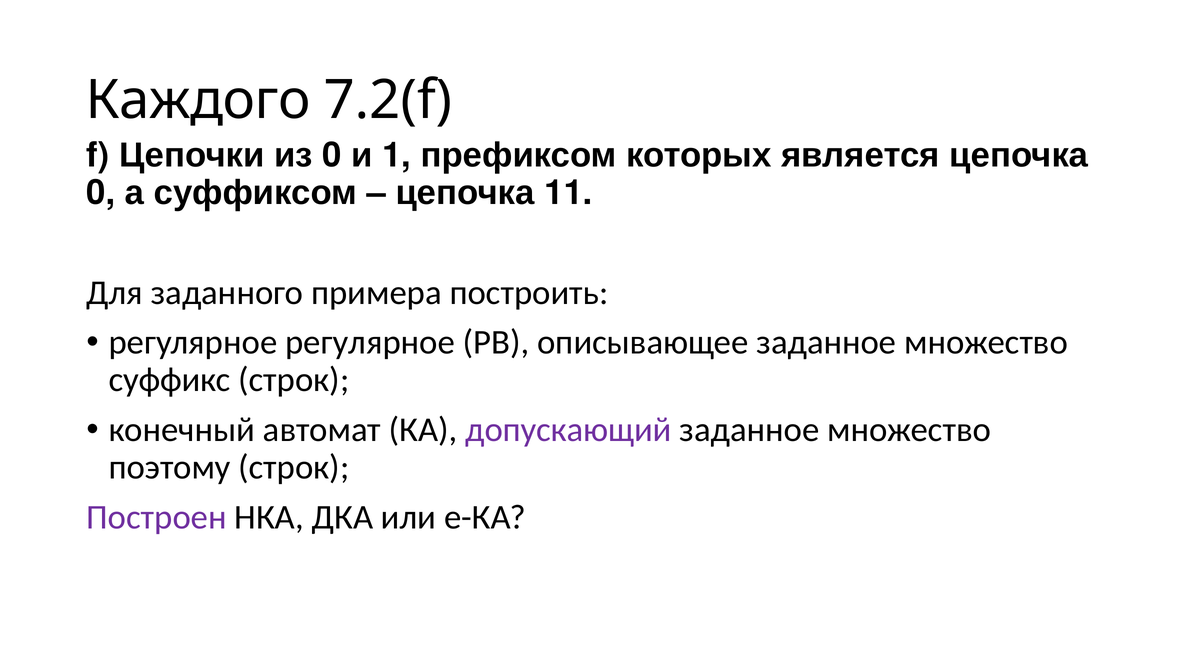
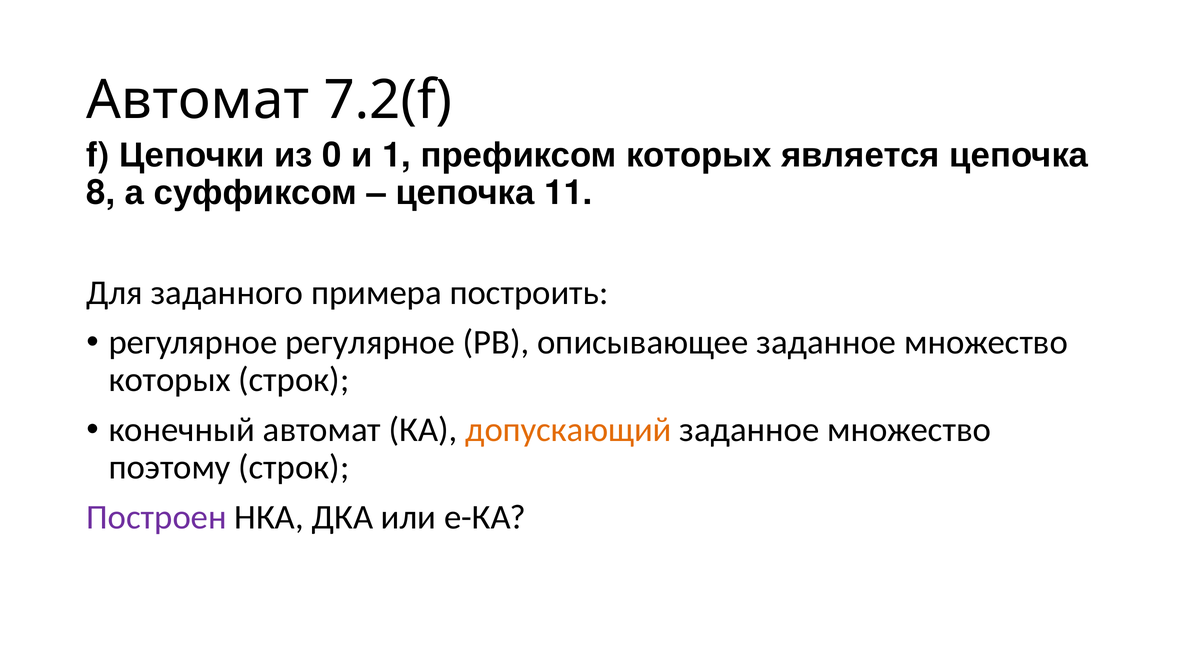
Каждого: Каждого -> Автомат (198, 100)
0: 0 -> 8 (101, 193)
суффикс: суффикс -> которых (170, 380)
допускающий colour: purple -> orange (569, 430)
